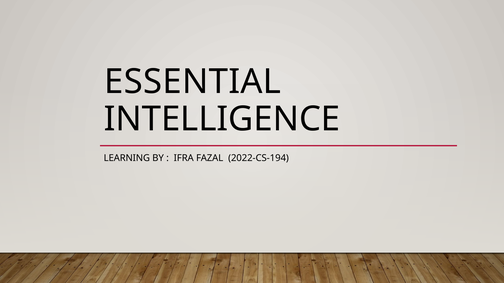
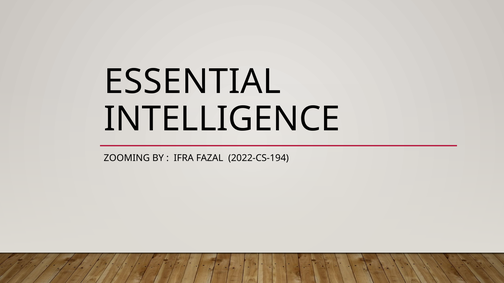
LEARNING: LEARNING -> ZOOMING (127, 158)
